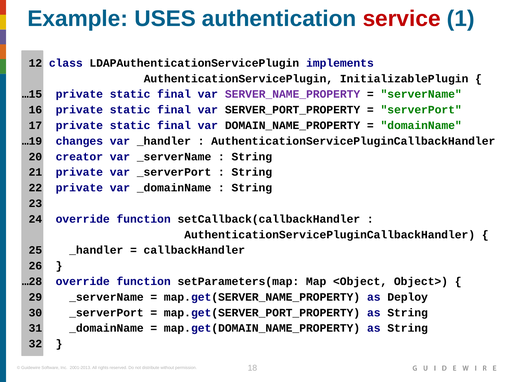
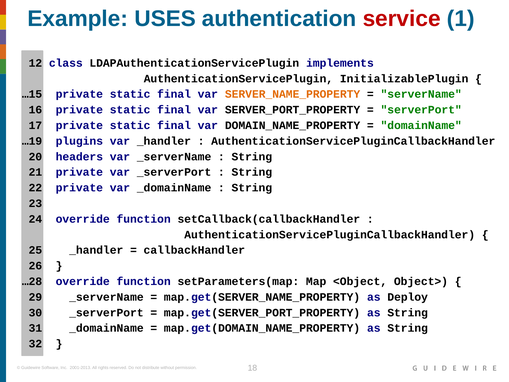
SERVER_NAME_PROPERTY colour: purple -> orange (293, 94)
changes: changes -> plugins (79, 141)
creator: creator -> headers (79, 157)
